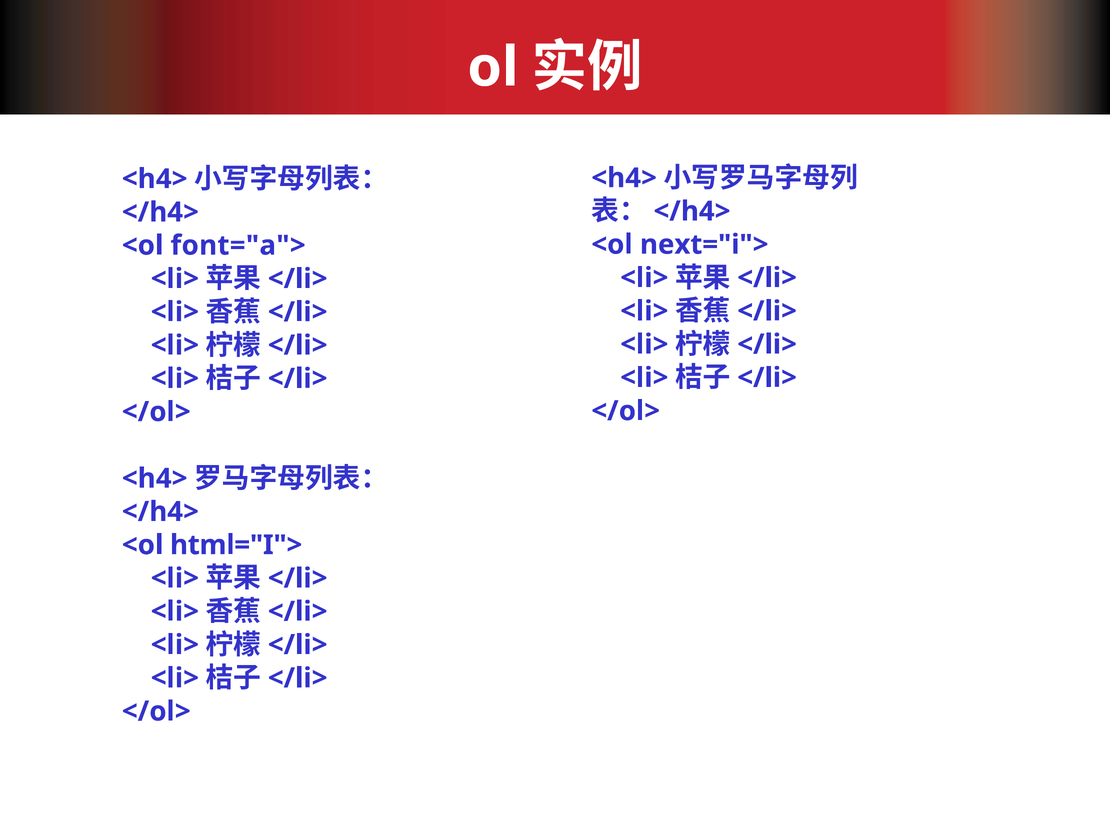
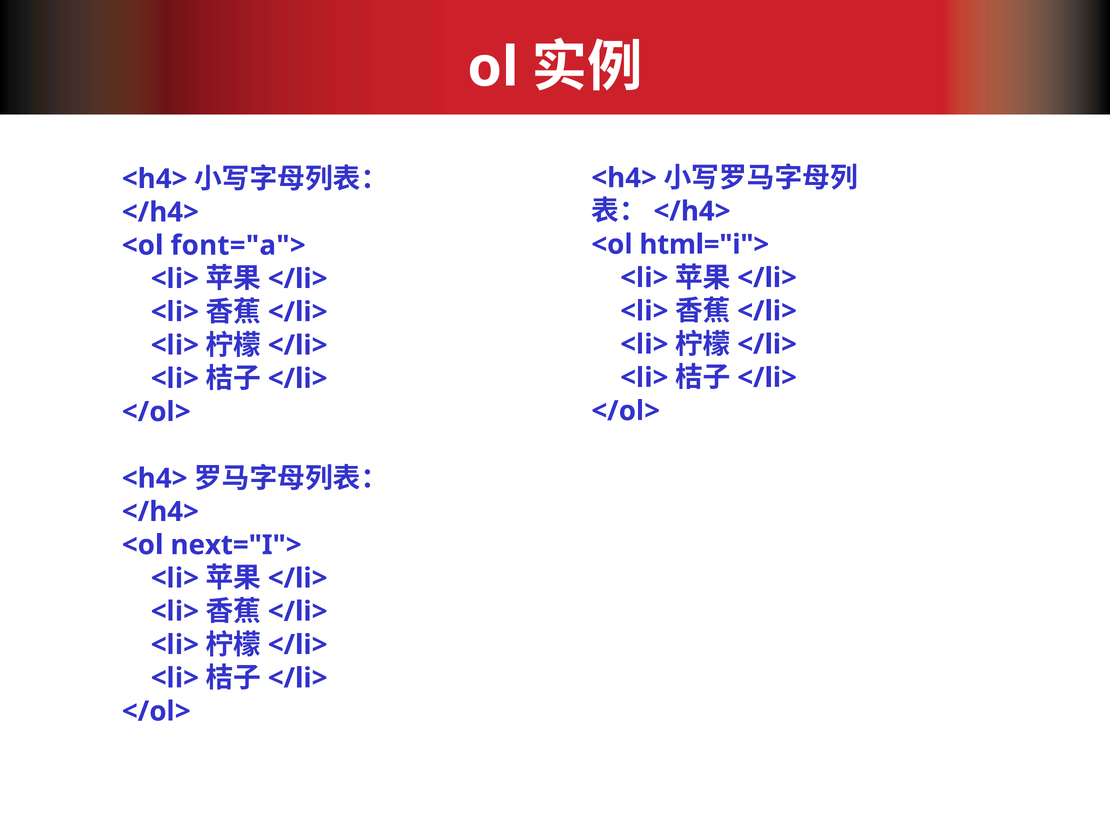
next="i">: next="i"> -> html="i"> (704, 245)
html="I">: html="I"> -> next="I"> (236, 545)
